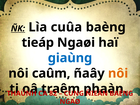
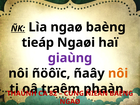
Lìa cuûa: cuûa -> ngaø (66, 27)
giaùng colour: blue -> purple (70, 58)
caûm: caûm -> ñöôïc (51, 73)
